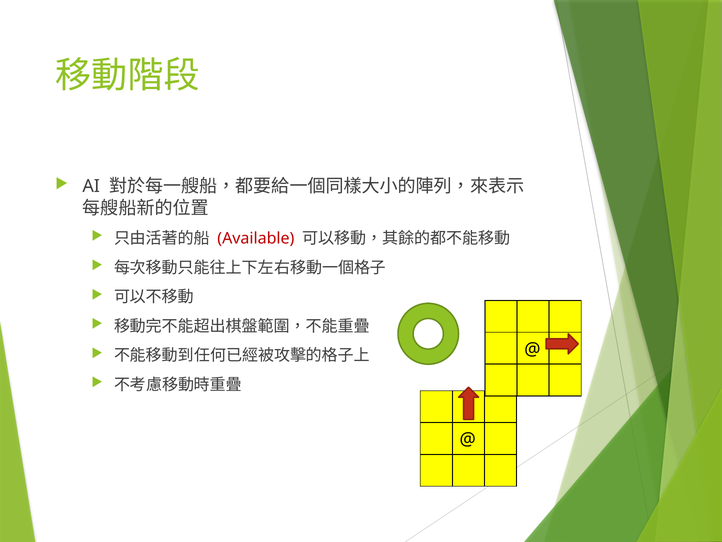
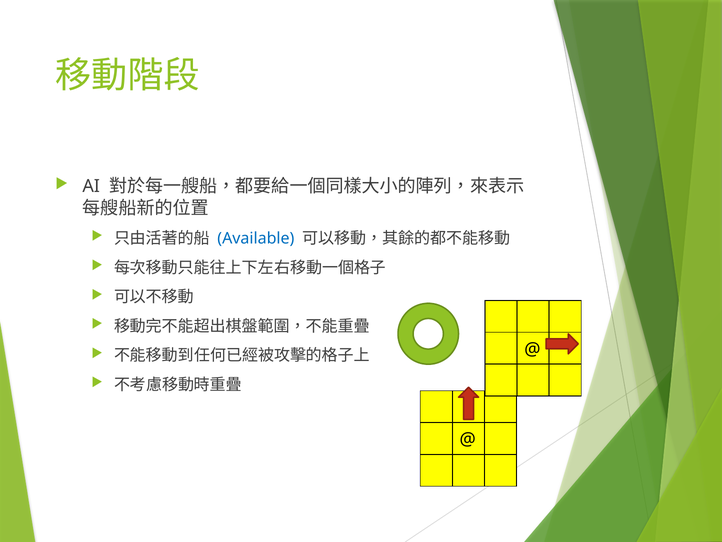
Available colour: red -> blue (256, 238)
